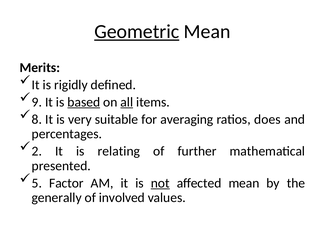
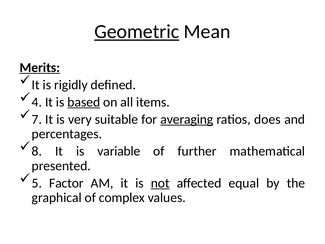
Merits underline: none -> present (40, 68)
9: 9 -> 4 (37, 102)
all underline: present -> none (127, 102)
8: 8 -> 7 (37, 119)
averaging underline: none -> present (187, 119)
2: 2 -> 8 (37, 151)
relating: relating -> variable (119, 151)
affected mean: mean -> equal (244, 183)
generally: generally -> graphical (57, 198)
involved: involved -> complex (122, 198)
